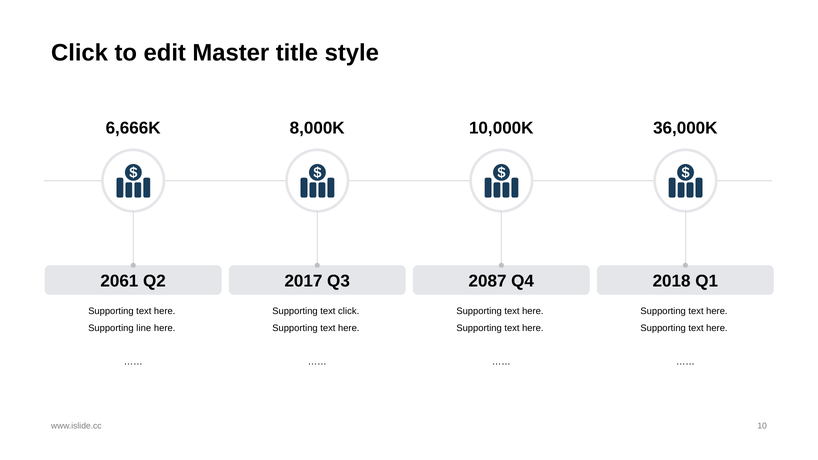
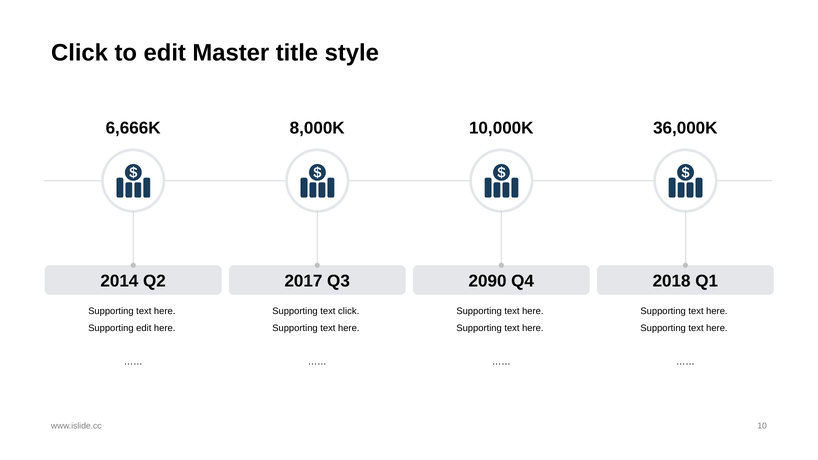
2061: 2061 -> 2014 (119, 281)
2087: 2087 -> 2090 (488, 281)
Supporting line: line -> edit (144, 328)
